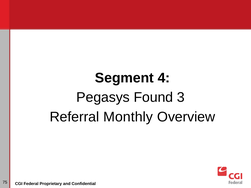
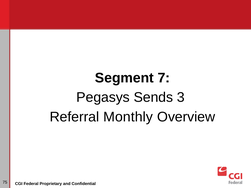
4: 4 -> 7 (164, 78)
Found: Found -> Sends (153, 97)
